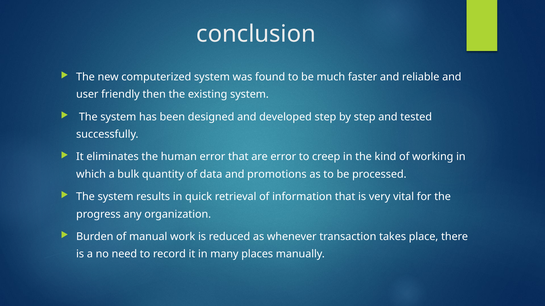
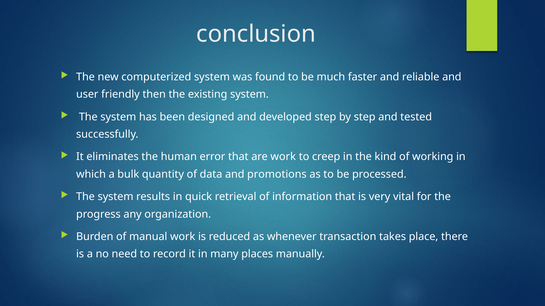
are error: error -> work (283, 157)
